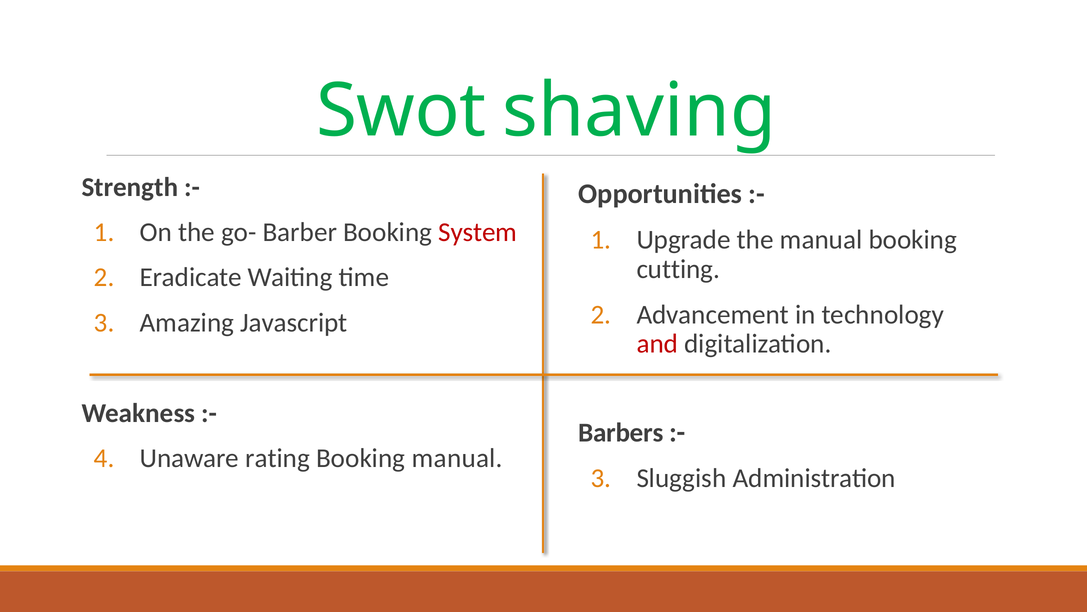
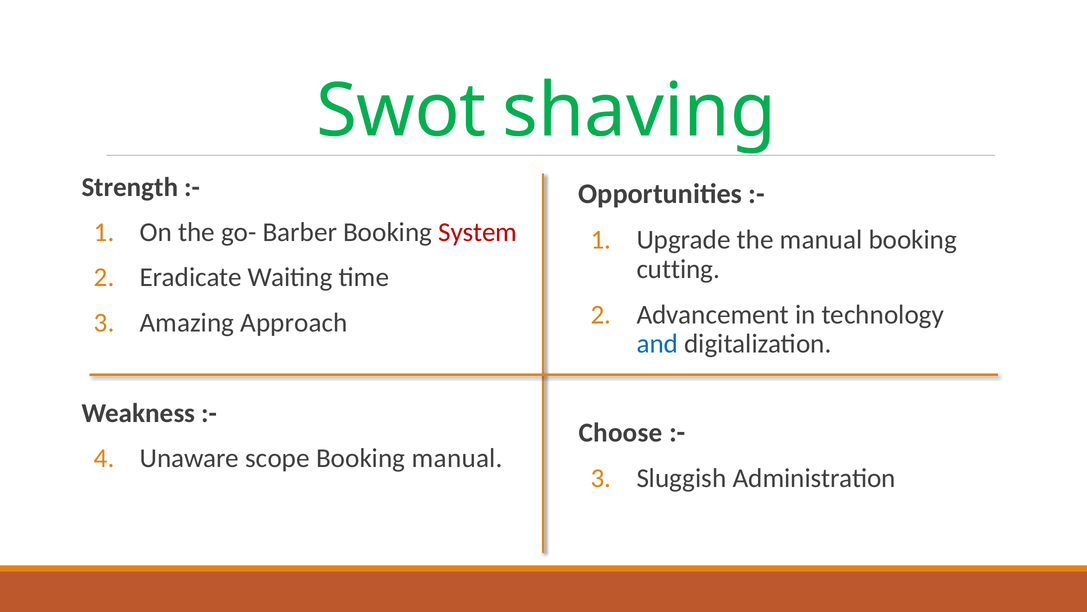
Javascript: Javascript -> Approach (294, 322)
and colour: red -> blue (657, 344)
Barbers: Barbers -> Choose (621, 432)
rating: rating -> scope (278, 458)
